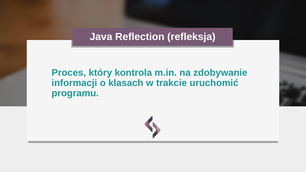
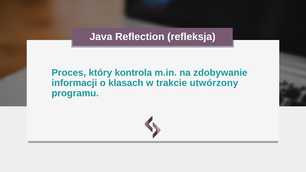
uruchomić: uruchomić -> utwórzony (214, 83)
